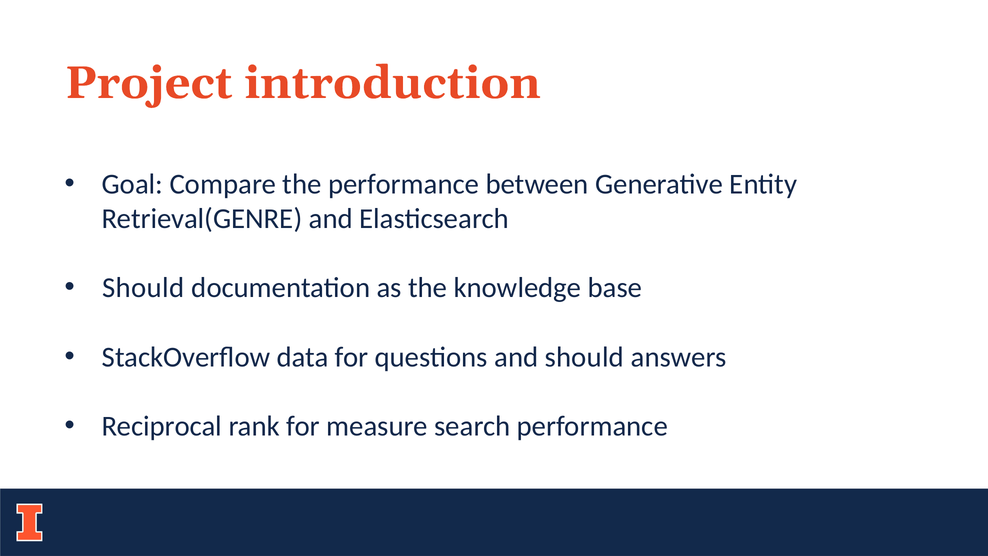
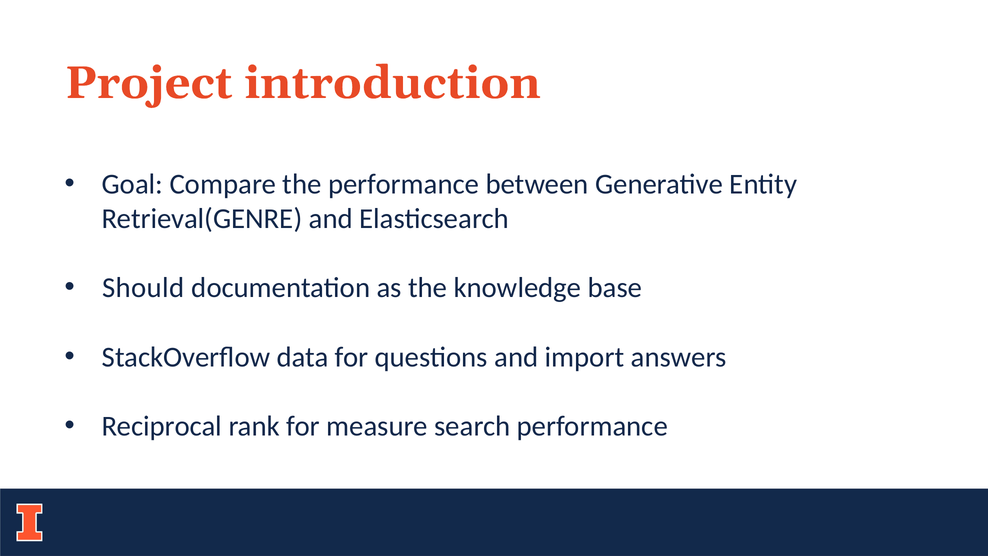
and should: should -> import (584, 357)
